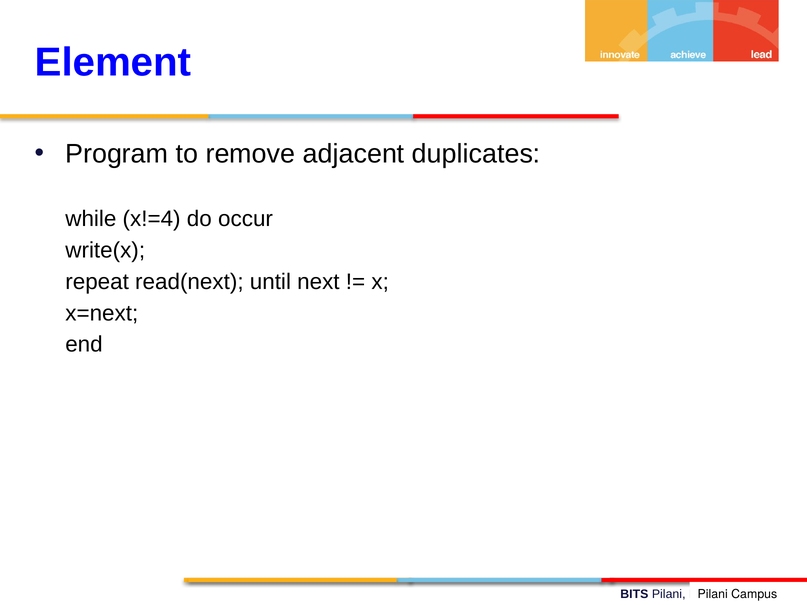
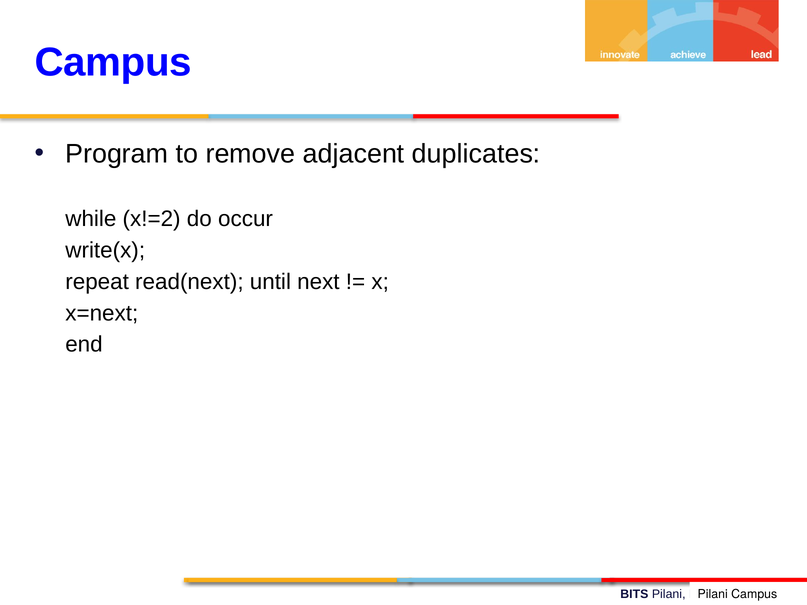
Element: Element -> Campus (113, 63)
x!=4: x!=4 -> x!=2 (152, 219)
